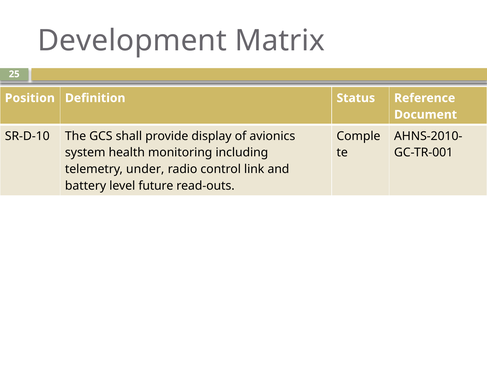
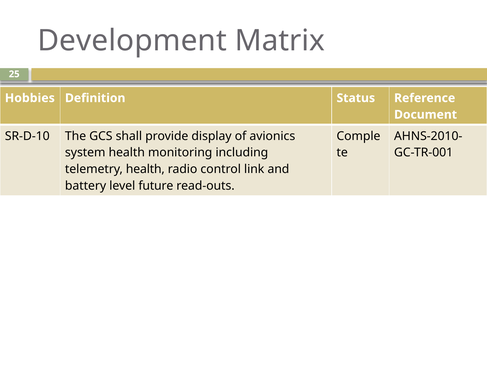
Position: Position -> Hobbies (30, 98)
telemetry under: under -> health (145, 169)
